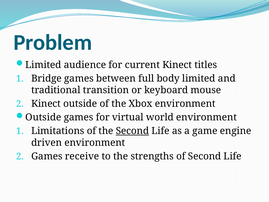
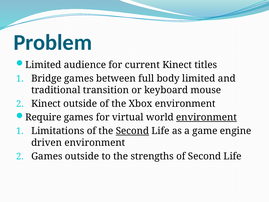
Outside: Outside -> Require (43, 117)
environment underline: none -> present (207, 117)
Games receive: receive -> outside (82, 156)
